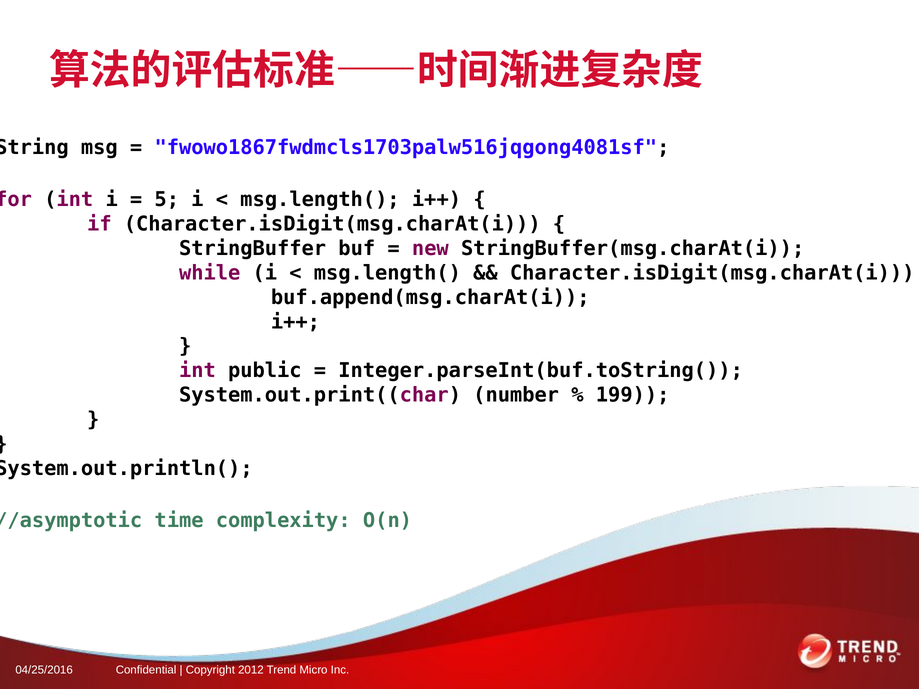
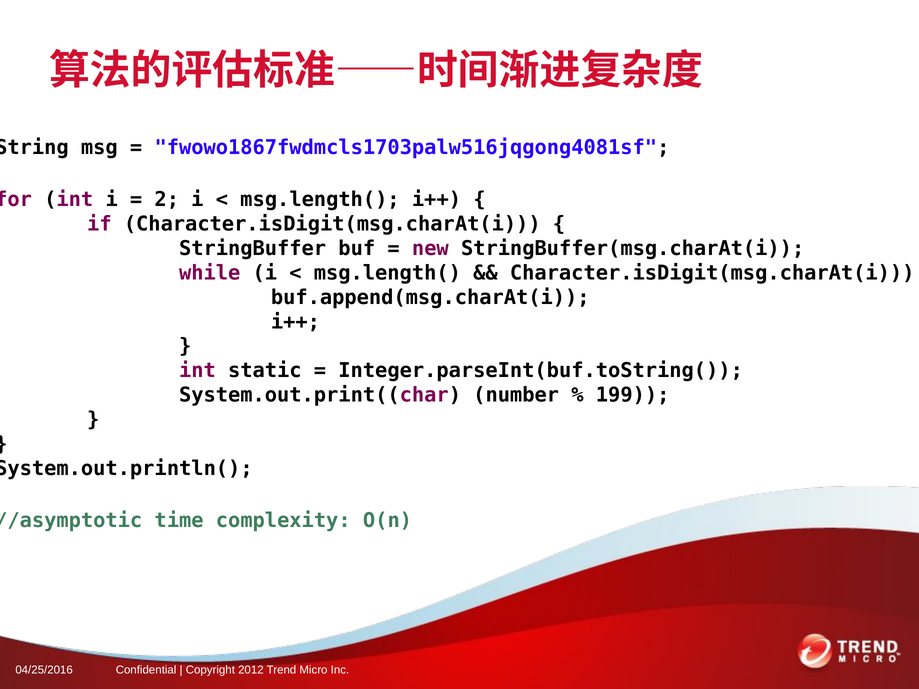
5: 5 -> 2 (167, 199)
public: public -> static (265, 371)
